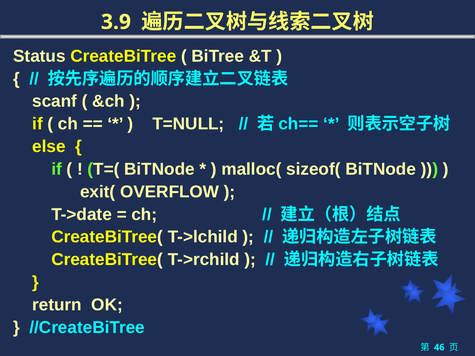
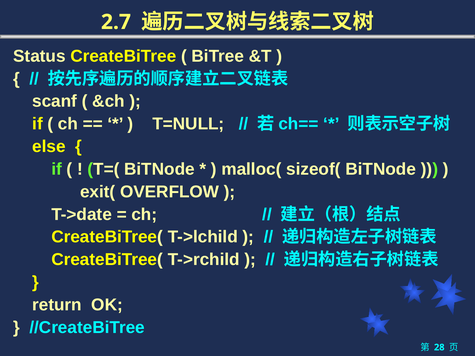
3.9: 3.9 -> 2.7 (116, 22)
46: 46 -> 28 (439, 348)
